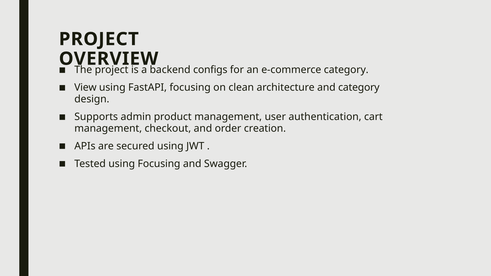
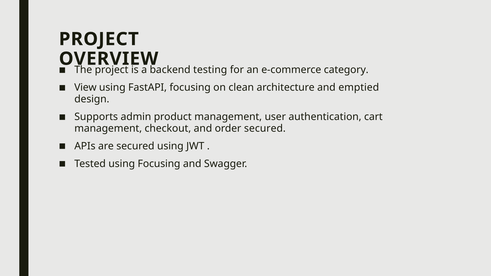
configs: configs -> testing (210, 70)
and category: category -> emptied (359, 88)
order creation: creation -> secured (265, 128)
